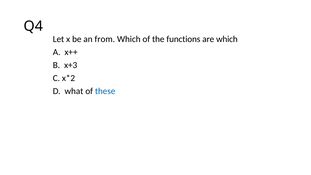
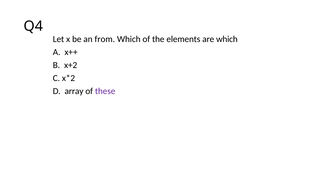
functions: functions -> elements (183, 39)
x+3: x+3 -> x+2 (71, 65)
what: what -> array (74, 91)
these colour: blue -> purple (105, 91)
